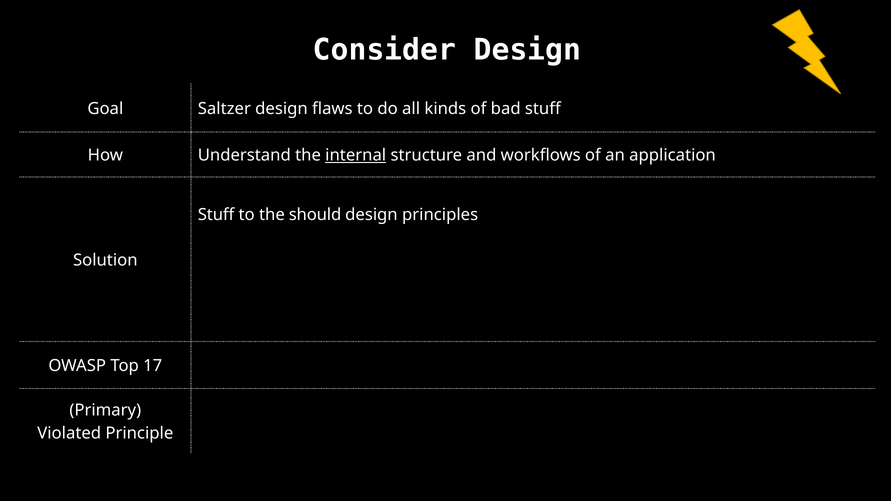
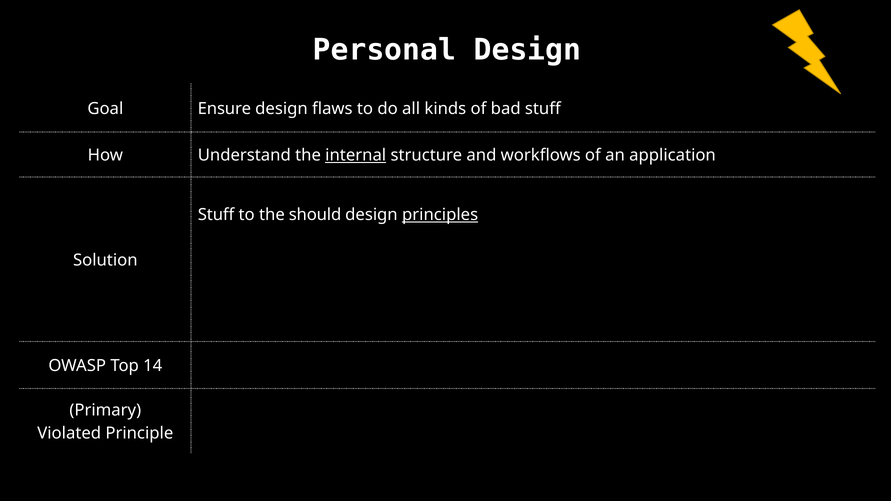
Consider: Consider -> Personal (384, 50)
Saltzer: Saltzer -> Ensure (224, 109)
principles underline: none -> present (440, 215)
17: 17 -> 14 (153, 366)
